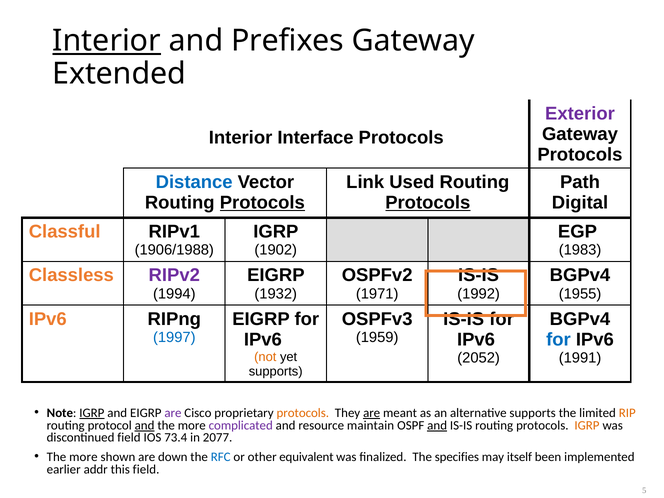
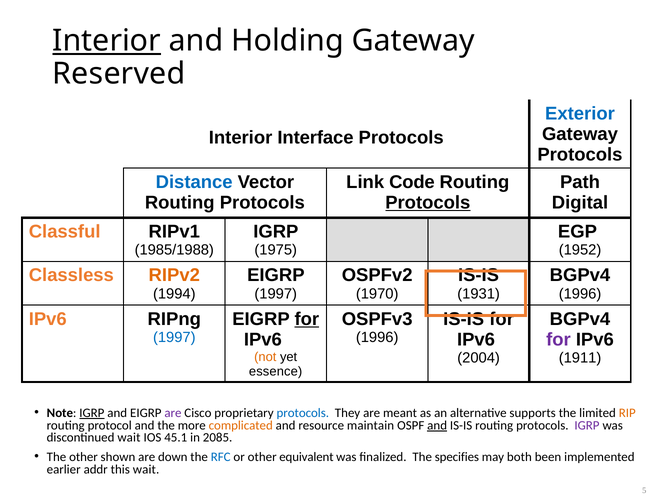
Prefixes: Prefixes -> Holding (287, 41)
Extended: Extended -> Reserved (119, 74)
Exterior colour: purple -> blue (580, 114)
Used: Used -> Code (412, 182)
Protocols underline: present -> none (262, 202)
1906/1988: 1906/1988 -> 1985/1988 (174, 250)
1902: 1902 -> 1975 (276, 250)
1983: 1983 -> 1952 (580, 250)
RIPv2 colour: purple -> orange (174, 275)
1932: 1932 -> 1997 (276, 294)
1971: 1971 -> 1970 (377, 294)
1992: 1992 -> 1931 (479, 294)
1955: 1955 -> 1996 (580, 294)
for underline: none -> present (307, 319)
1959: 1959 -> 1996 (377, 337)
for colour: blue -> purple (558, 340)
2052: 2052 -> 2004 (479, 358)
1991: 1991 -> 1911 (580, 358)
supports: supports -> essence (276, 371)
protocols colour: orange -> blue (303, 413)
are underline: present -> none (372, 413)
and underline: present -> none (145, 425)
complicated colour: purple -> orange (241, 425)
IGRP colour: orange -> purple (587, 425)
discontinued field: field -> wait (129, 438)
73.4: 73.4 -> 45.1 (176, 438)
2077: 2077 -> 2085 (218, 438)
more: more -> other (83, 457)
itself: itself -> both (519, 457)
this field: field -> wait (146, 469)
